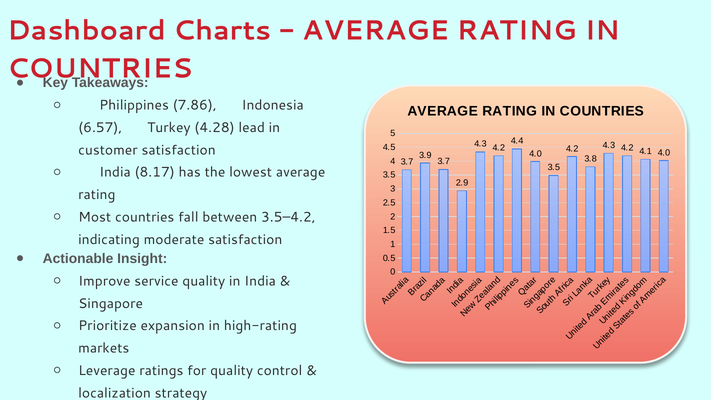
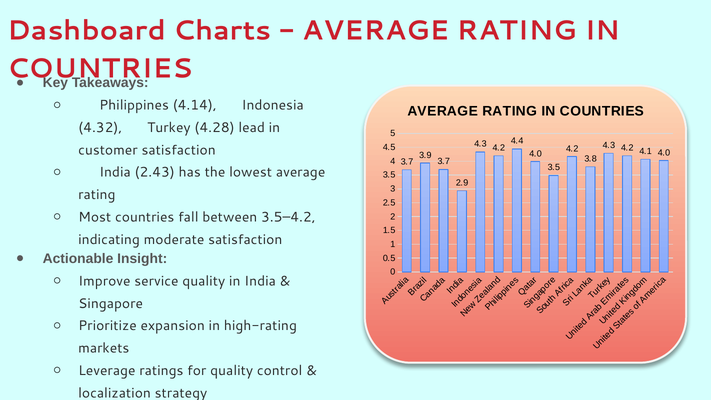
7.86: 7.86 -> 4.14 (195, 105)
6.57: 6.57 -> 4.32 (100, 128)
8.17: 8.17 -> 2.43 (155, 172)
